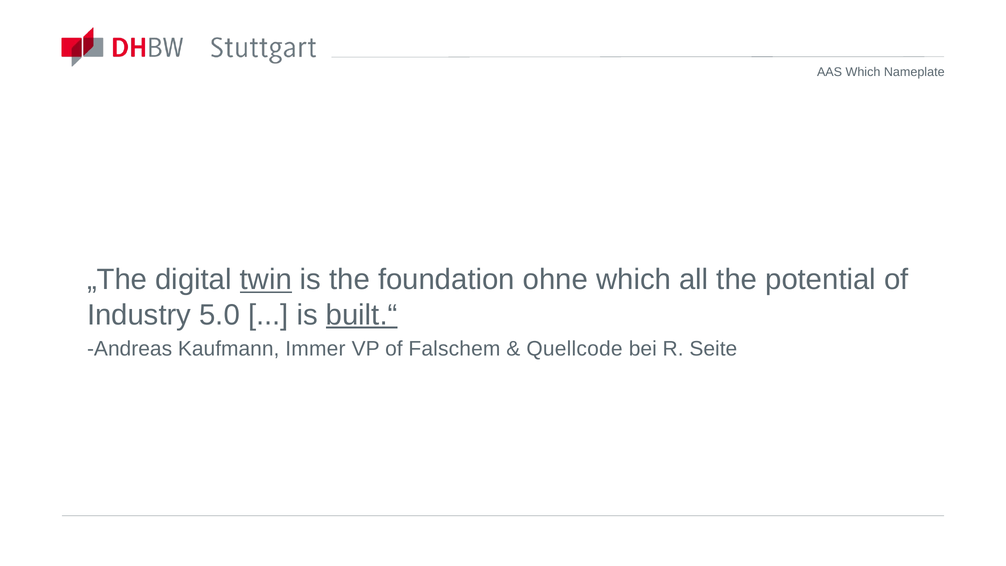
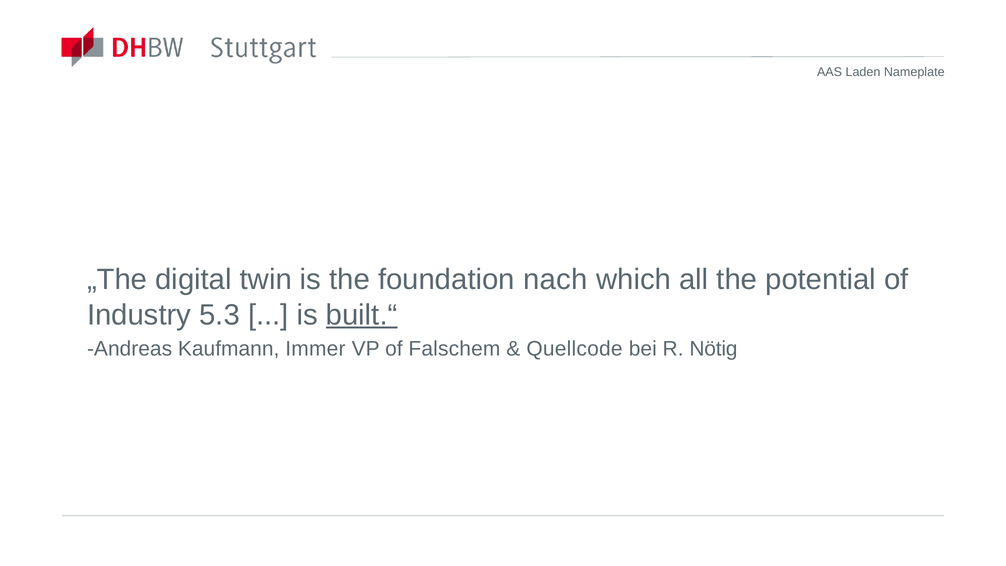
Which: Which -> Laden (863, 72)
twin underline: present -> none (266, 280)
ohne: ohne -> nach (555, 280)
5.0: 5.0 -> 5.3 (220, 315)
Seite: Seite -> Nötig (713, 349)
